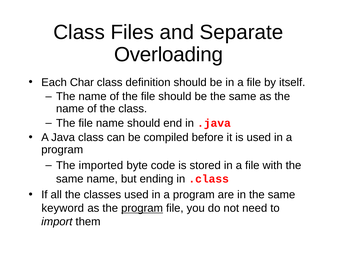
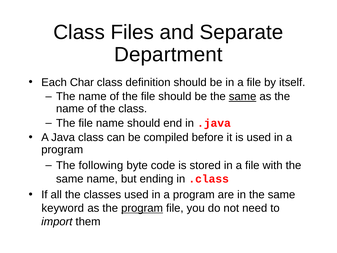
Overloading: Overloading -> Department (168, 55)
same underline: none -> present (243, 96)
imported: imported -> following (101, 165)
